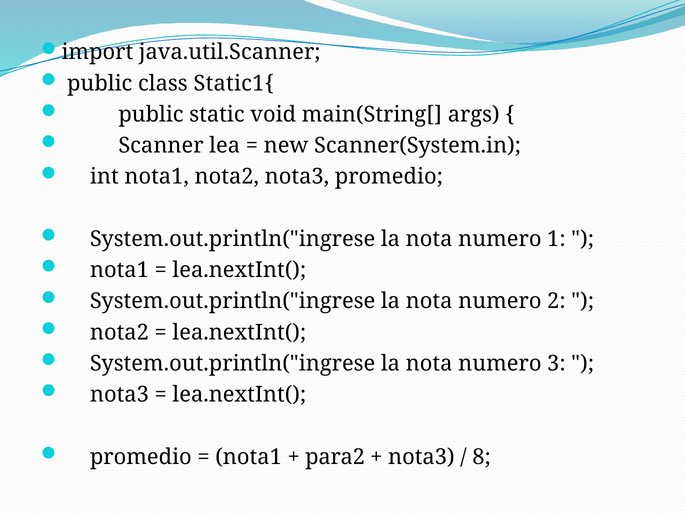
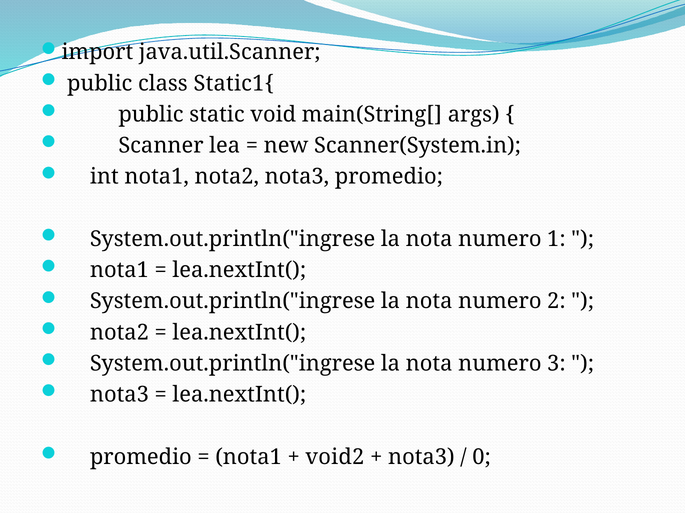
para2: para2 -> void2 (335, 458)
8: 8 -> 0 (482, 458)
